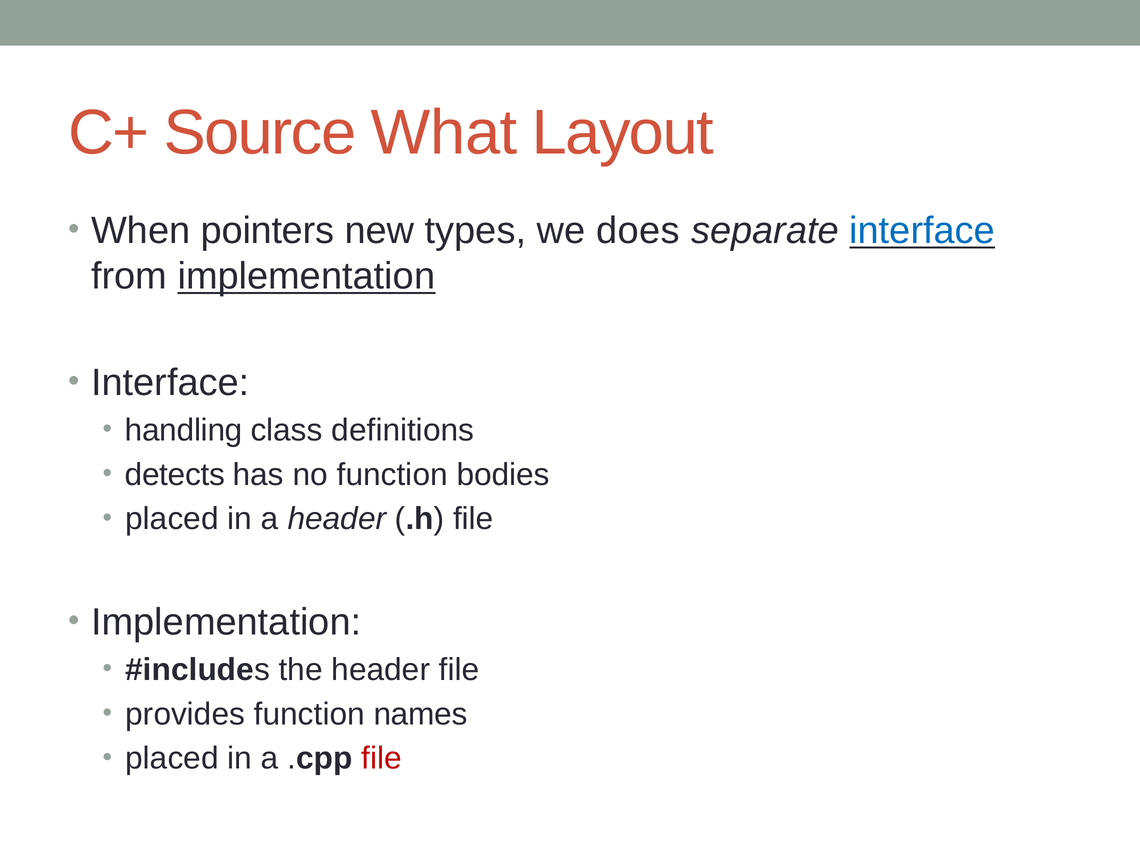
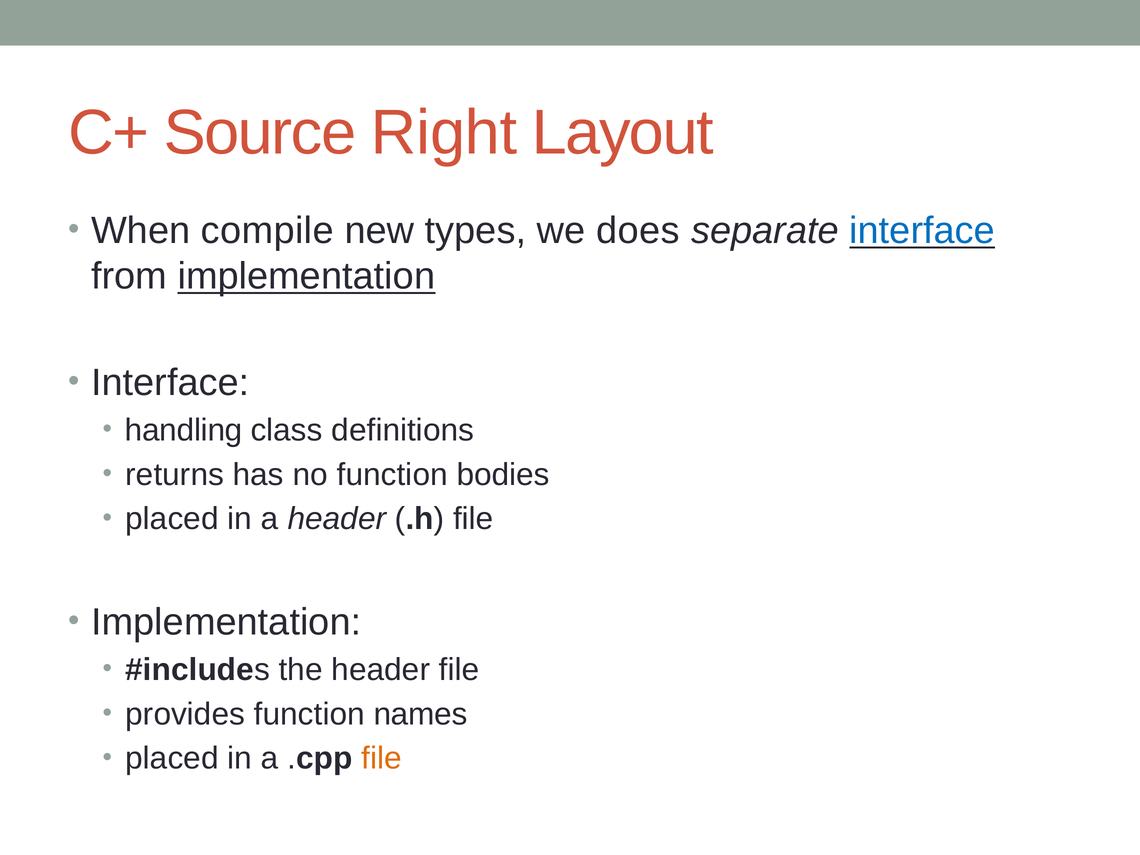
What: What -> Right (444, 133)
pointers: pointers -> compile (267, 231)
detects: detects -> returns (175, 475)
file colour: red -> orange (382, 758)
